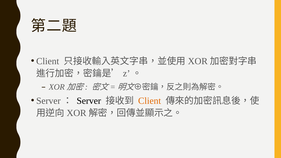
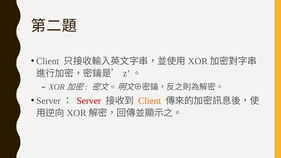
Server colour: black -> red (89, 101)
